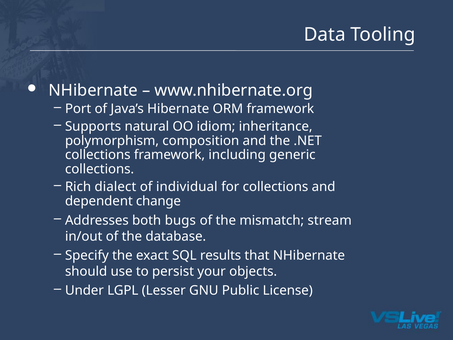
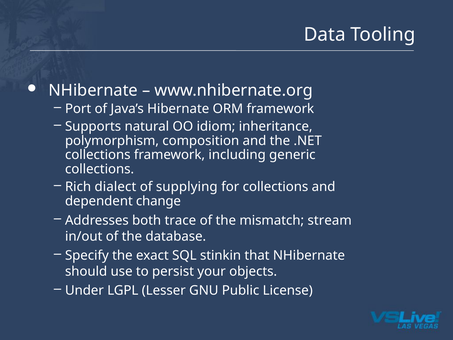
individual: individual -> supplying (187, 187)
bugs: bugs -> trace (180, 220)
results: results -> stinkin (221, 255)
